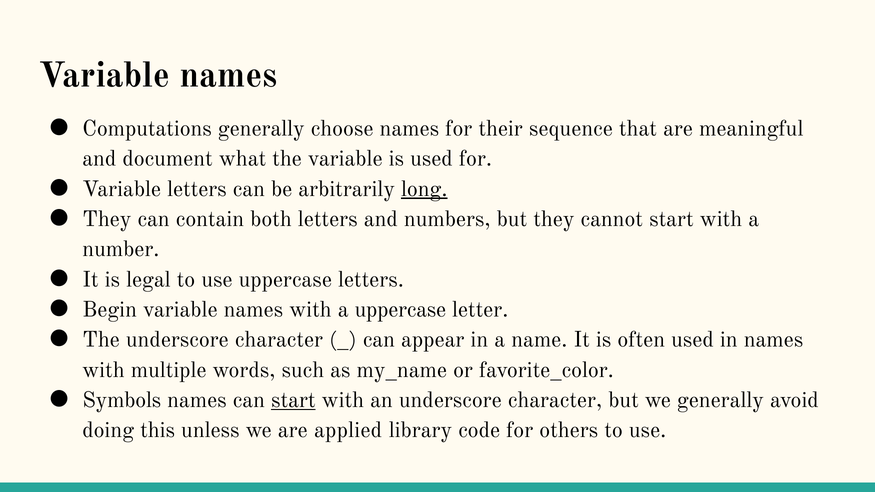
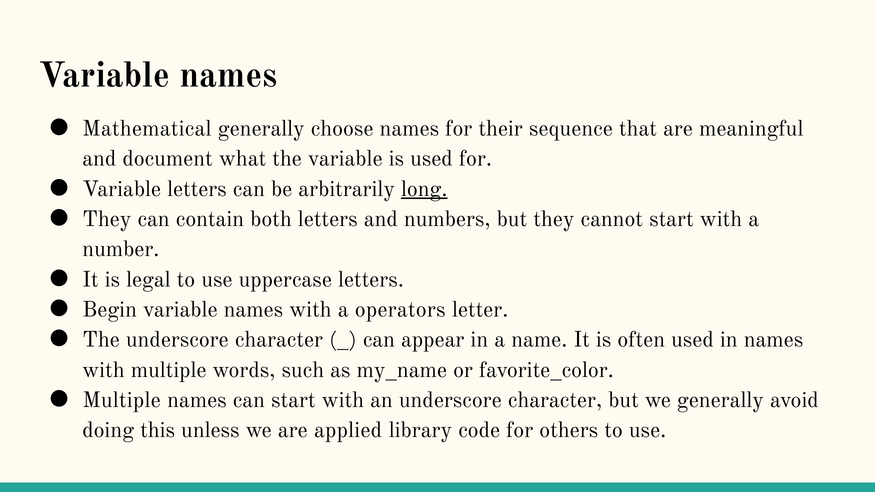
Computations: Computations -> Mathematical (147, 129)
a uppercase: uppercase -> operators (400, 310)
Symbols: Symbols -> Multiple (122, 400)
start underline: present -> none (293, 400)
